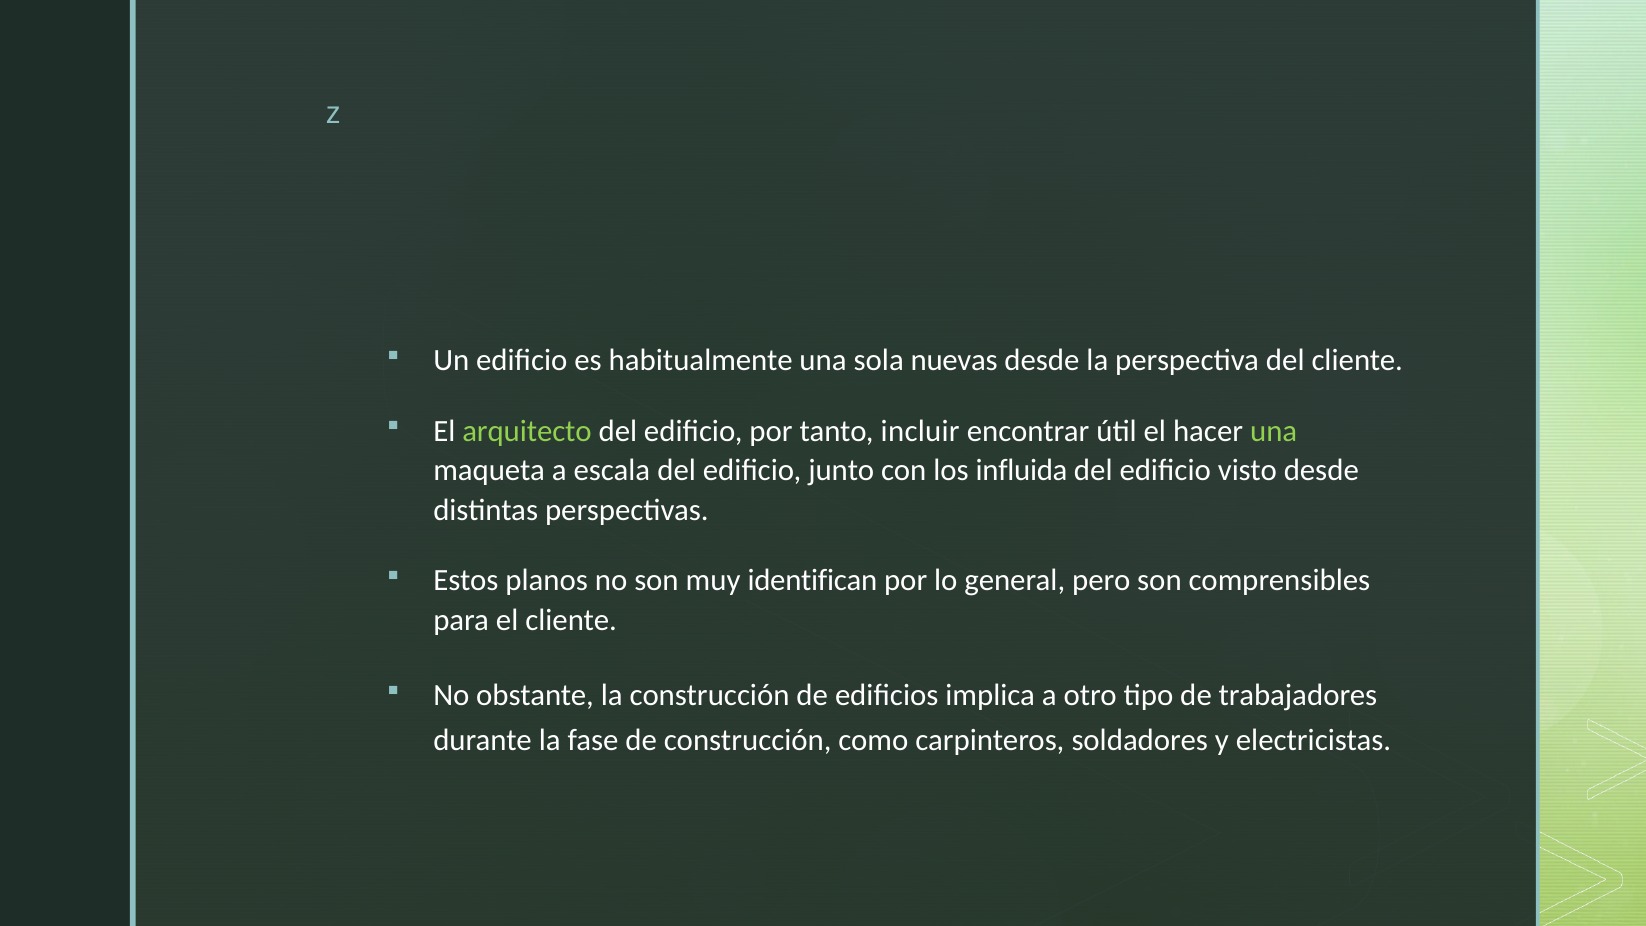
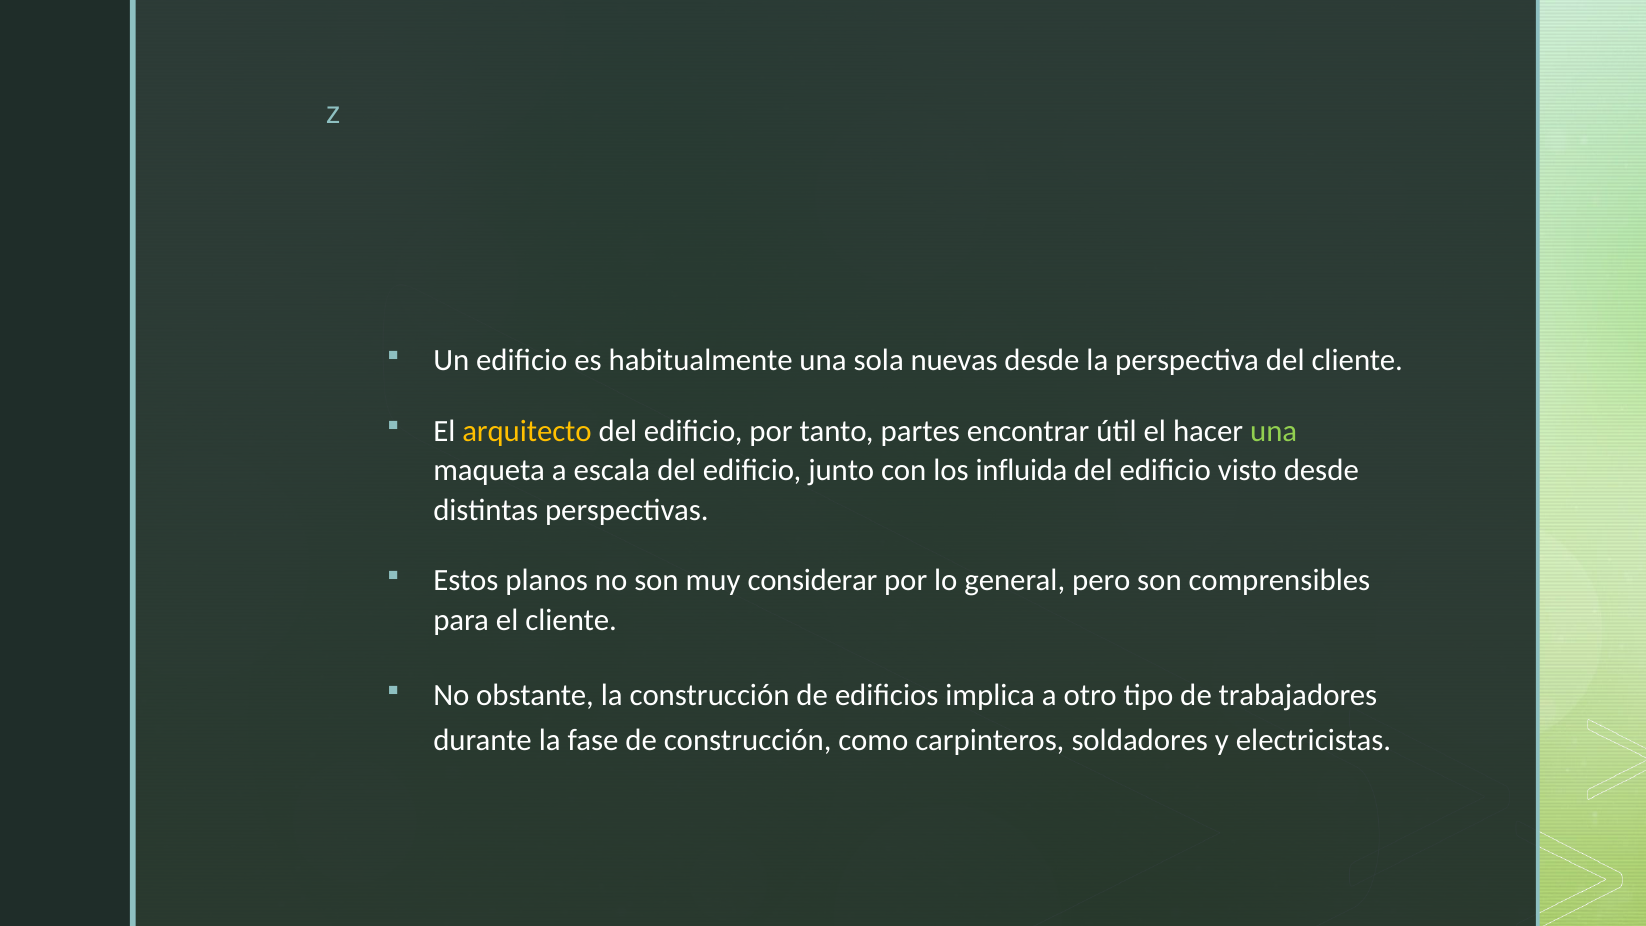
arquitecto colour: light green -> yellow (527, 431)
incluir: incluir -> partes (920, 431)
identifican: identifican -> considerar (812, 581)
